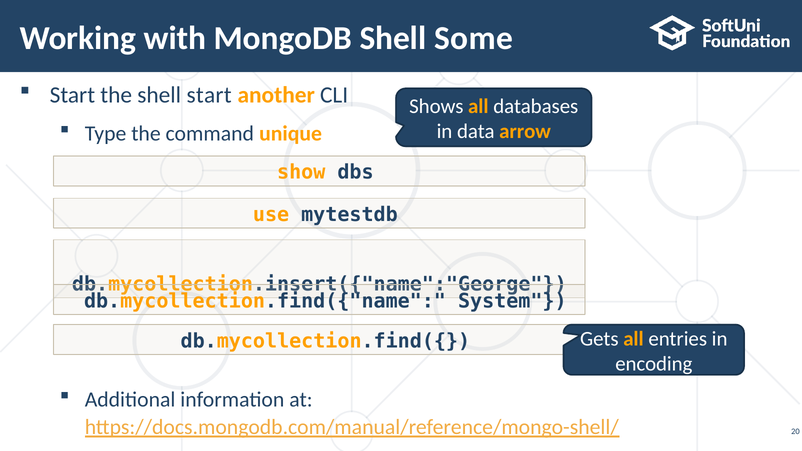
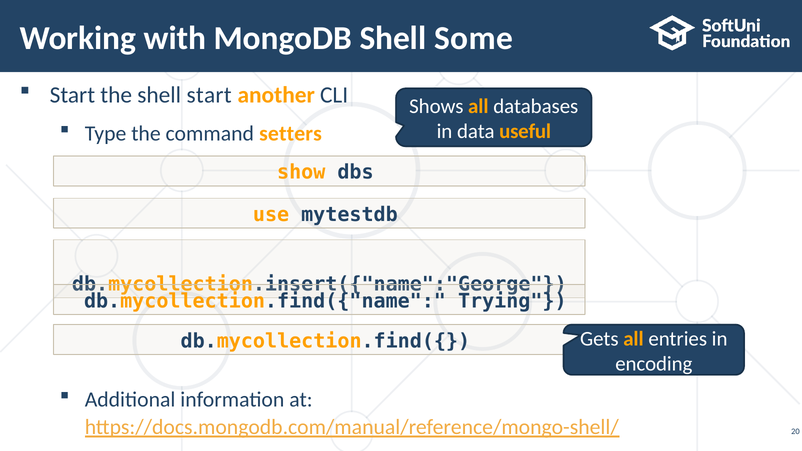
unique: unique -> setters (291, 133)
arrow: arrow -> useful (525, 131)
System: System -> Trying (512, 301)
